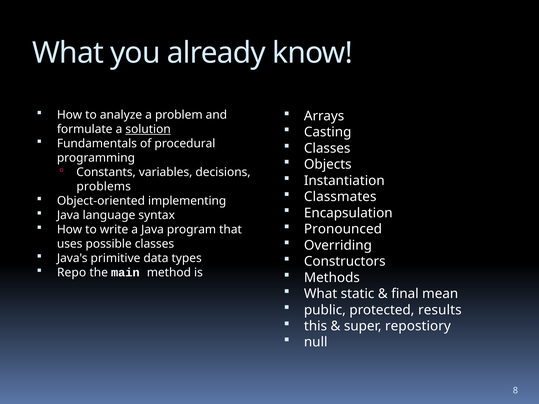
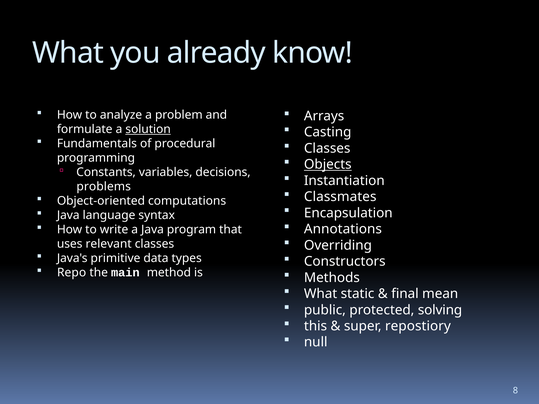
Objects underline: none -> present (328, 165)
implementing: implementing -> computations (187, 201)
Pronounced: Pronounced -> Annotations (343, 229)
possible: possible -> relevant (109, 244)
results: results -> solving (440, 310)
